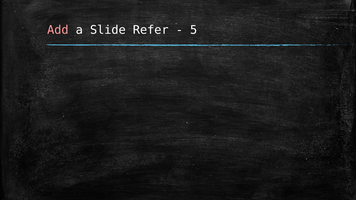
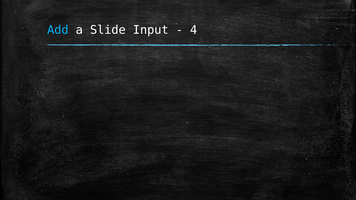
Add colour: pink -> light blue (58, 30)
Refer: Refer -> Input (151, 30)
5: 5 -> 4 (194, 30)
